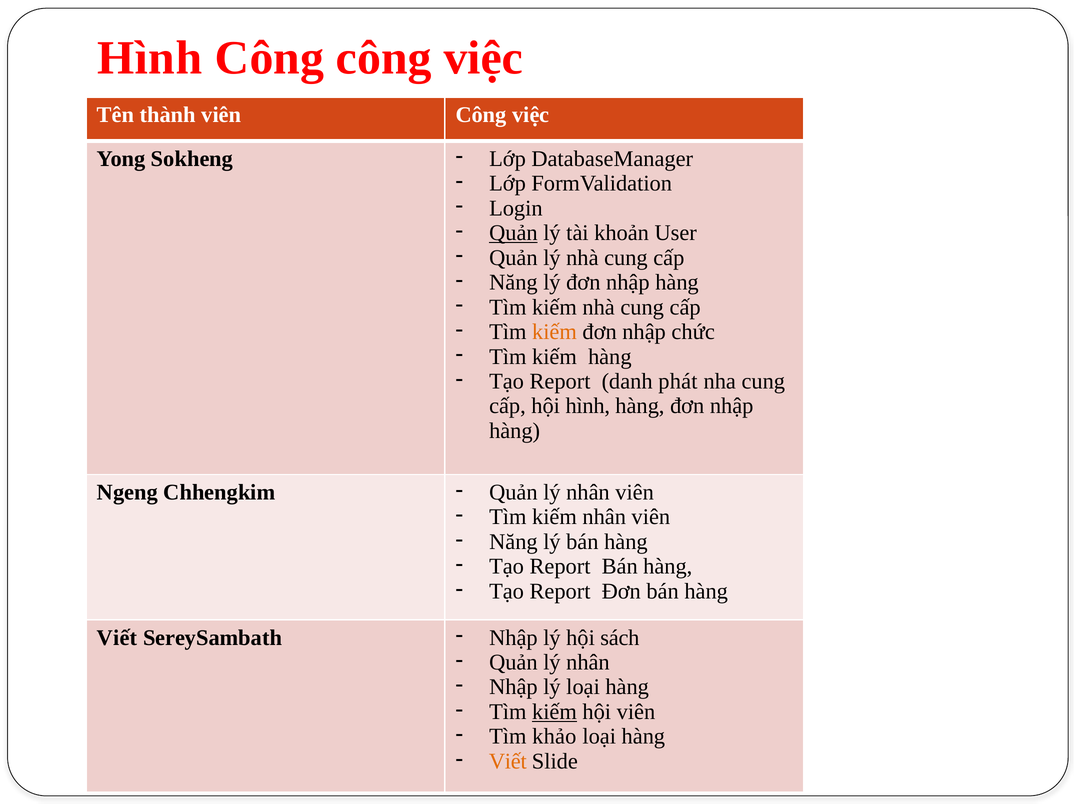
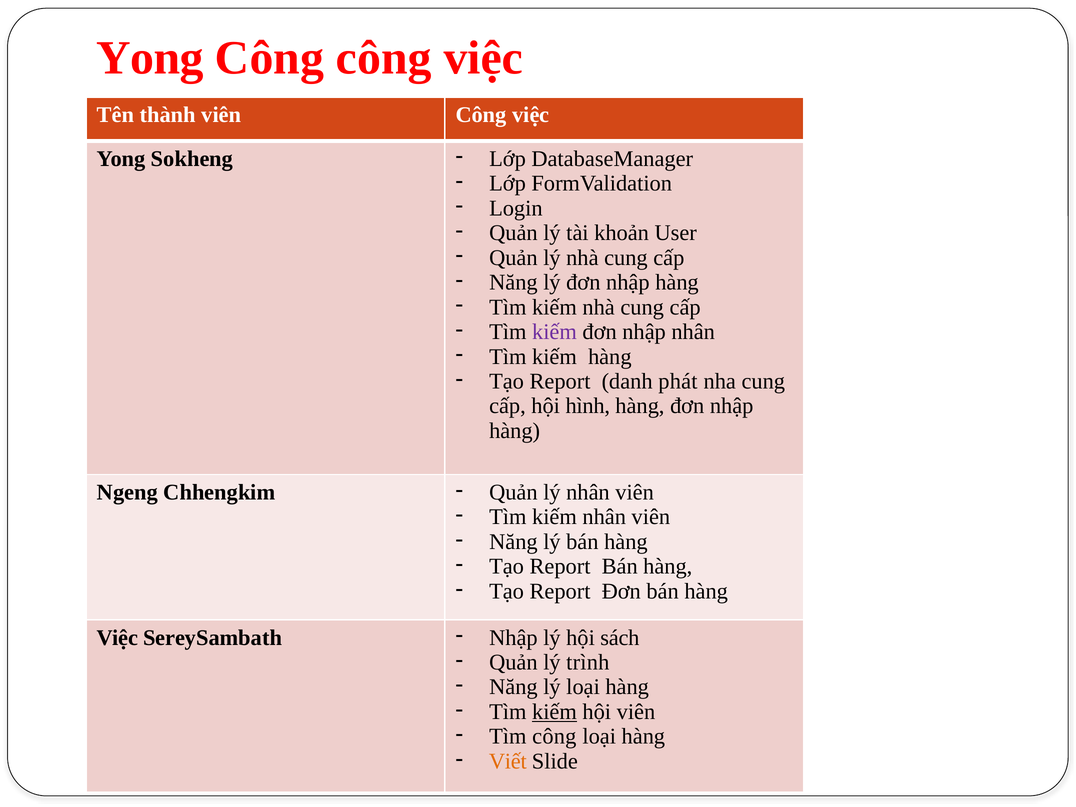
Hình: Hình -> Yong (150, 58)
Quản underline: present -> none (513, 233)
kiếm colour: orange -> purple (554, 332)
nhập chức: chức -> nhân (693, 332)
Viết: Viết -> Việc (117, 638)
nhân: nhân -> trình (588, 662)
Nhập: Nhập -> Năng (513, 687)
Tìm khảo: khảo -> công (554, 737)
